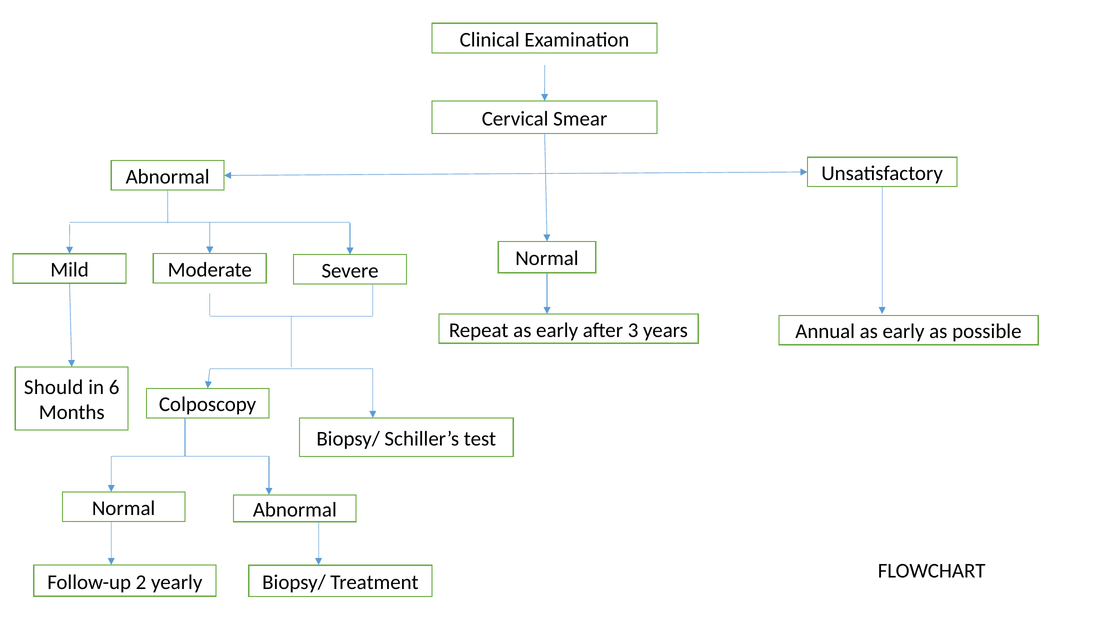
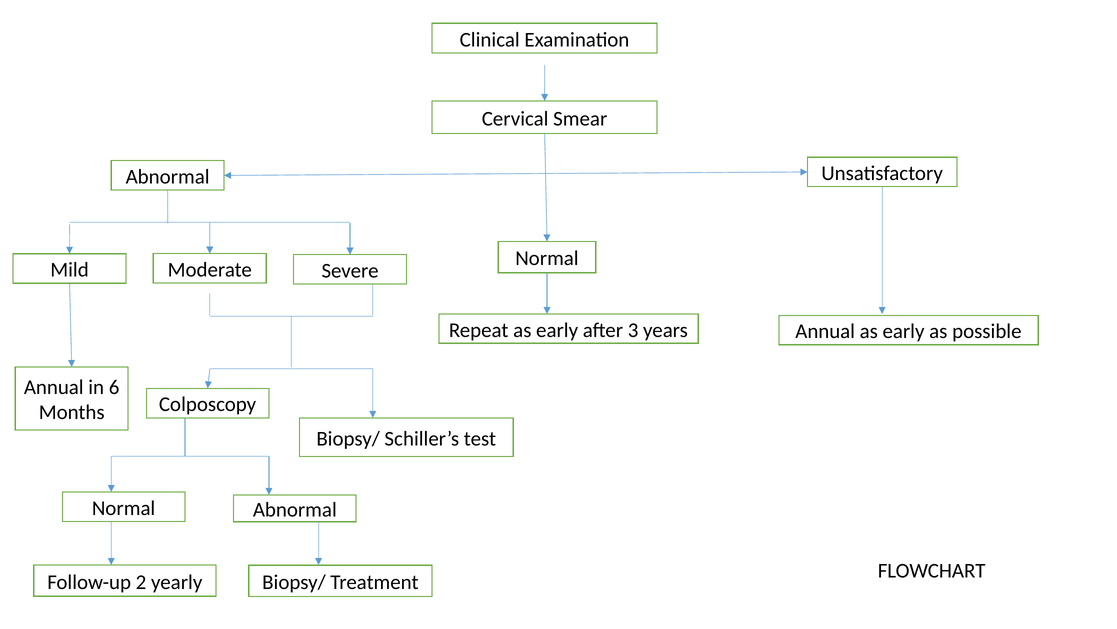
Should: Should -> Annual (54, 387)
